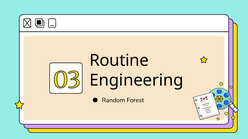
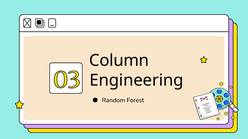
Routine: Routine -> Column (119, 61)
